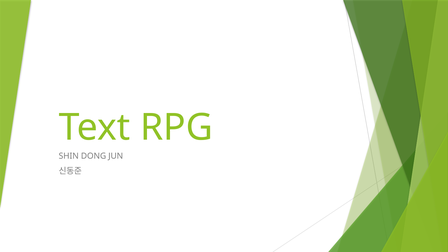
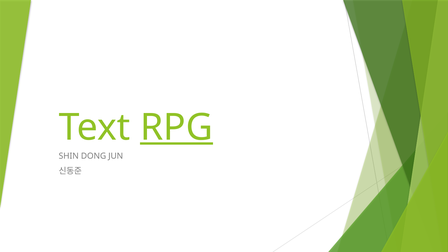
RPG underline: none -> present (177, 127)
